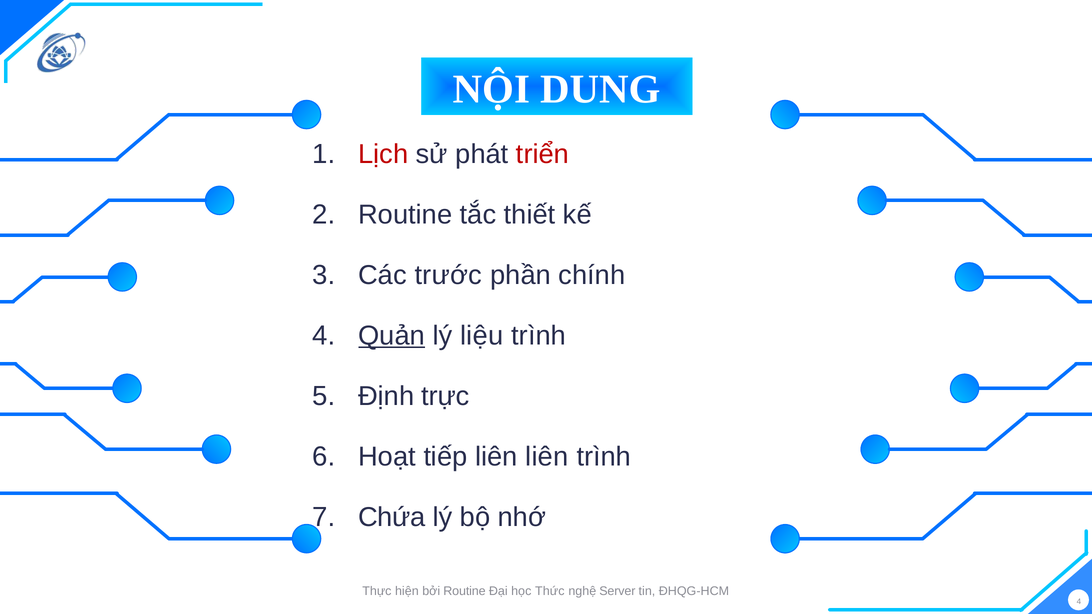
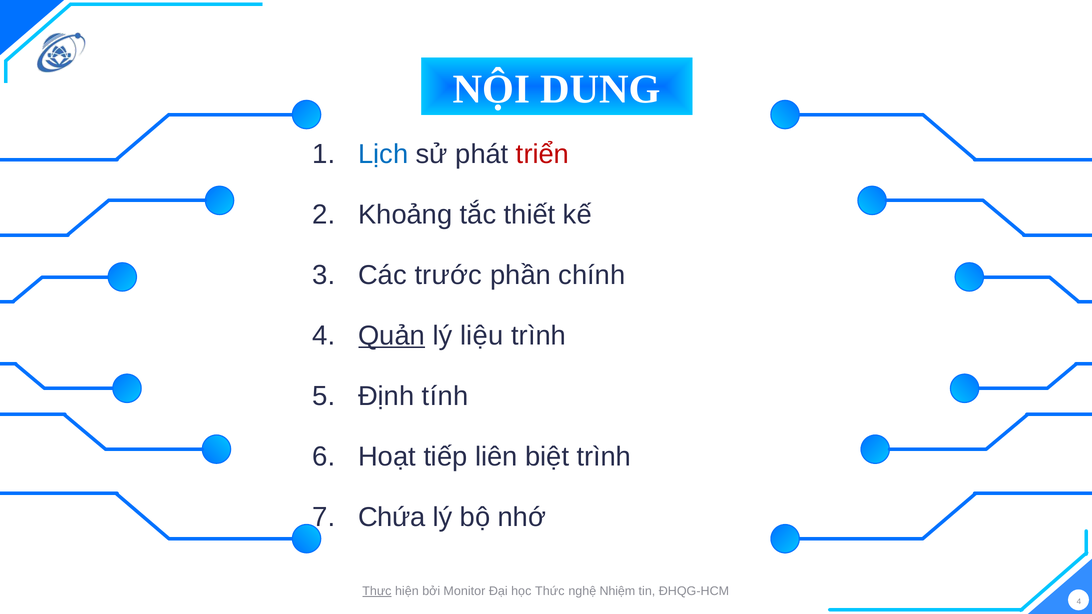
Lịch colour: red -> blue (383, 154)
Routine: Routine -> Khoảng (405, 215)
trực: trực -> tính (445, 396)
liên liên: liên -> biệt (547, 457)
Thực underline: none -> present (377, 591)
bởi Routine: Routine -> Monitor (464, 591)
Server: Server -> Nhiệm (617, 591)
